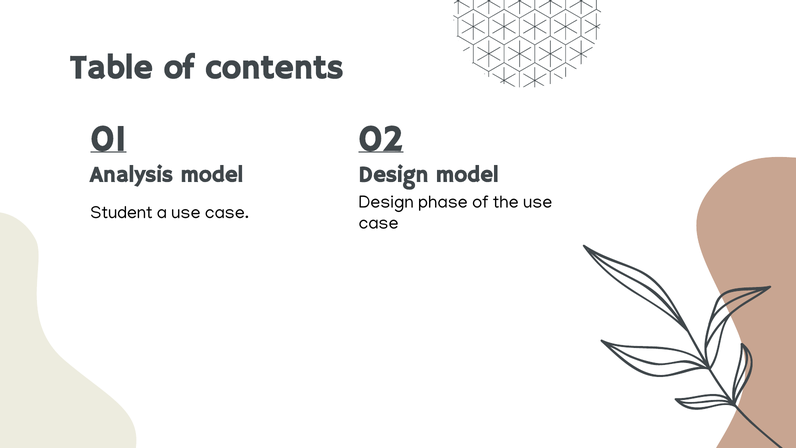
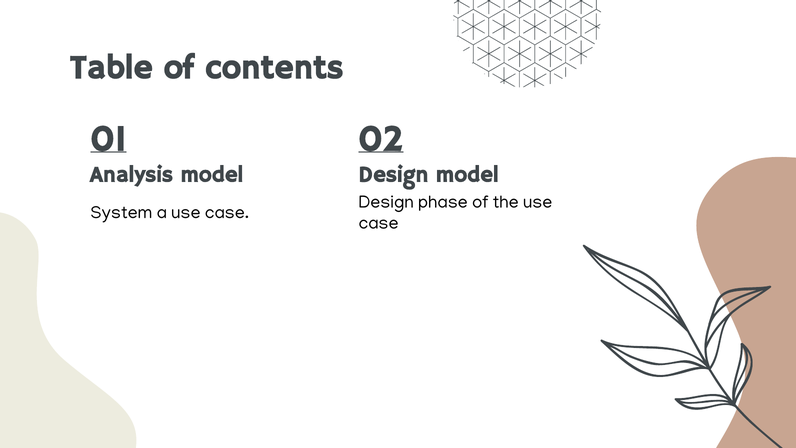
Student: Student -> System (121, 212)
